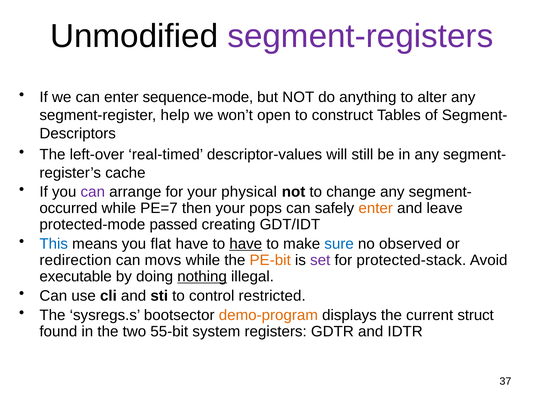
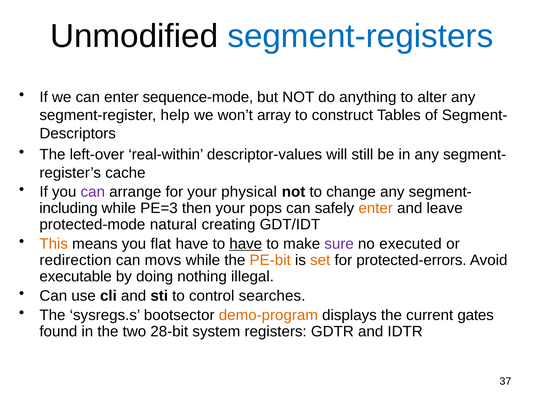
segment-registers colour: purple -> blue (360, 36)
open: open -> array (274, 115)
real-timed: real-timed -> real-within (166, 155)
occurred: occurred -> including (68, 208)
PE=7: PE=7 -> PE=3 (159, 208)
passed: passed -> natural (173, 225)
This colour: blue -> orange (54, 244)
sure colour: blue -> purple (339, 244)
observed: observed -> executed (410, 244)
set colour: purple -> orange (320, 260)
protected-stack: protected-stack -> protected-errors (411, 260)
nothing underline: present -> none (202, 276)
restricted: restricted -> searches (272, 296)
struct: struct -> gates (476, 315)
55-bit: 55-bit -> 28-bit (169, 331)
